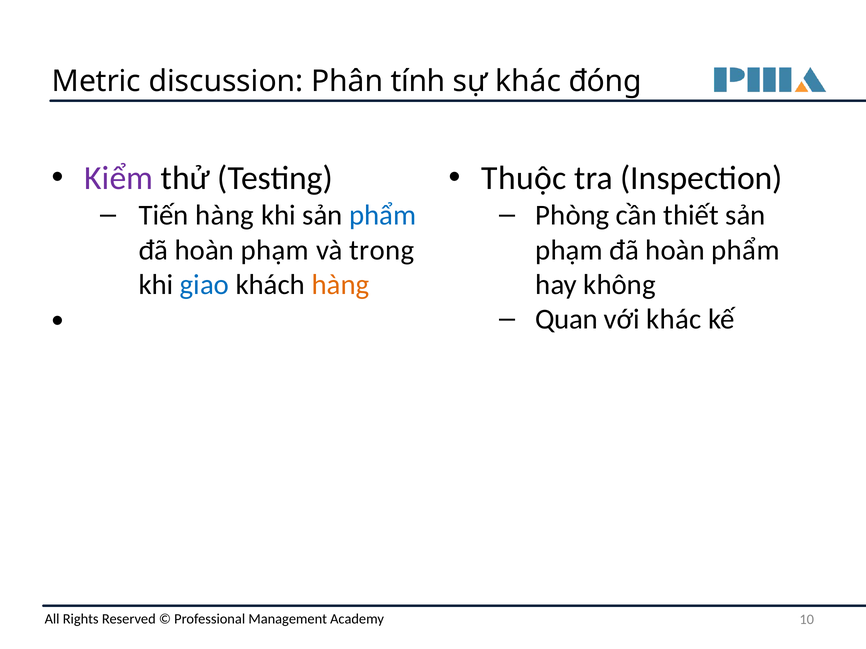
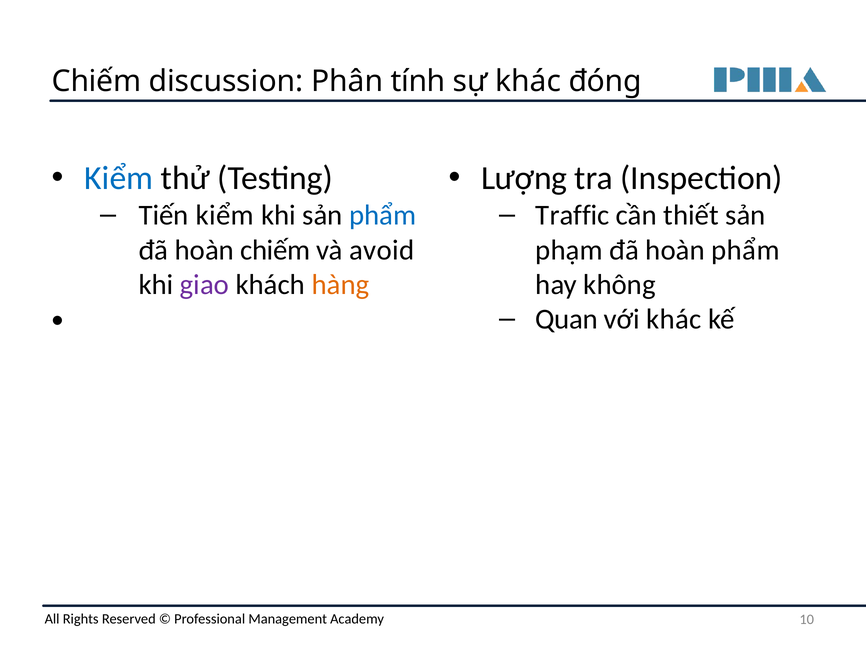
Metric: Metric -> Chiếm (97, 81)
Kiểm colour: purple -> blue (119, 178)
Thuộc: Thuộc -> Lượng (524, 178)
Tiến hàng: hàng -> kiểm (225, 216)
Phòng: Phòng -> Traffic (573, 216)
hoàn phạm: phạm -> chiếm (275, 250)
trong: trong -> avoid (382, 250)
giao colour: blue -> purple (205, 285)
